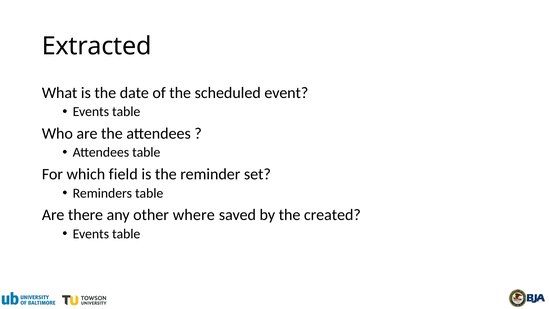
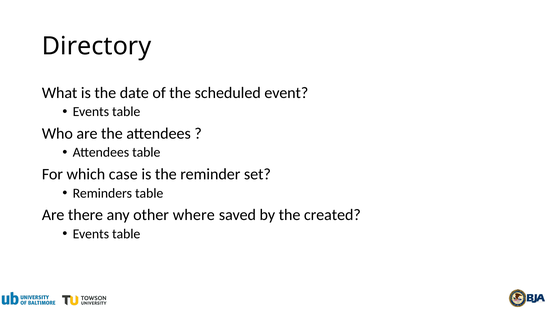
Extracted: Extracted -> Directory (97, 46)
field: field -> case (123, 174)
